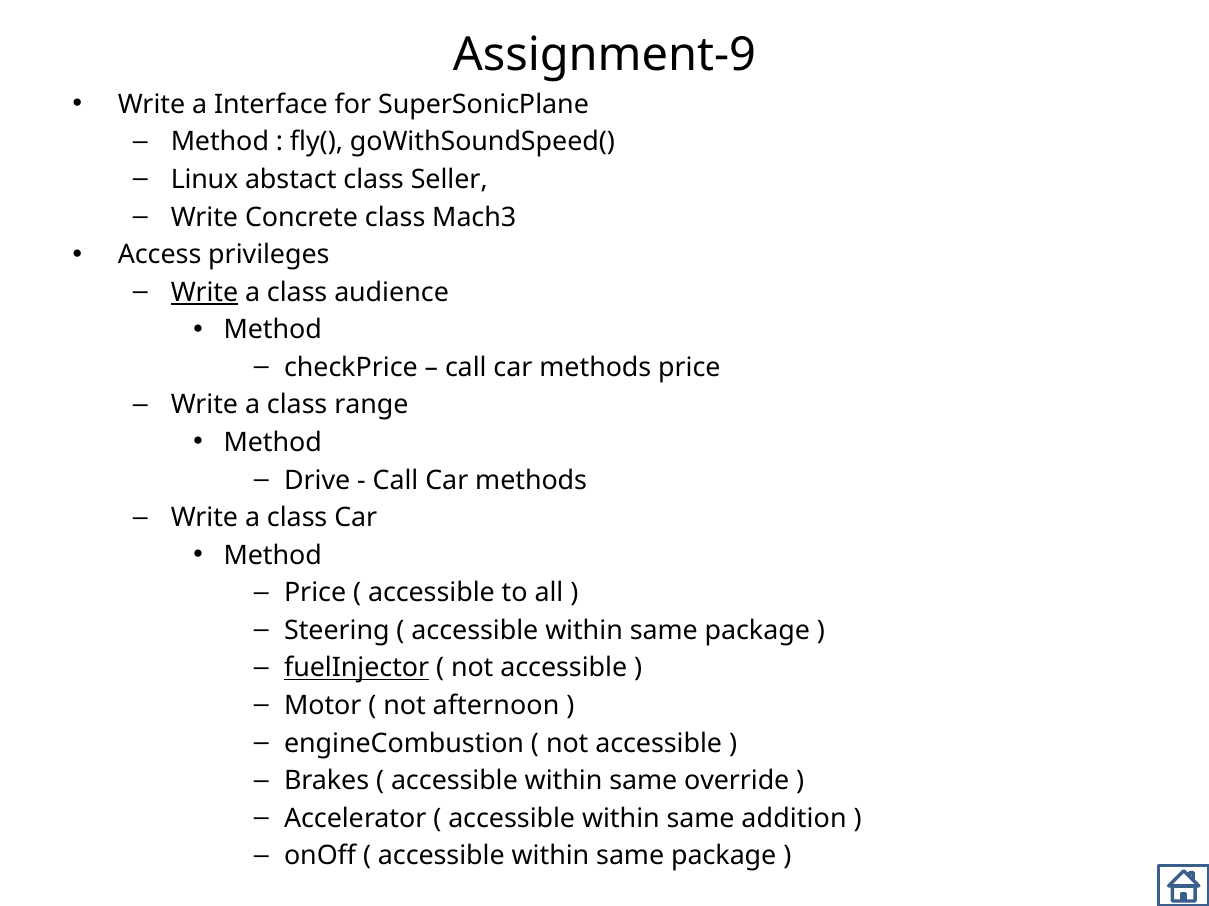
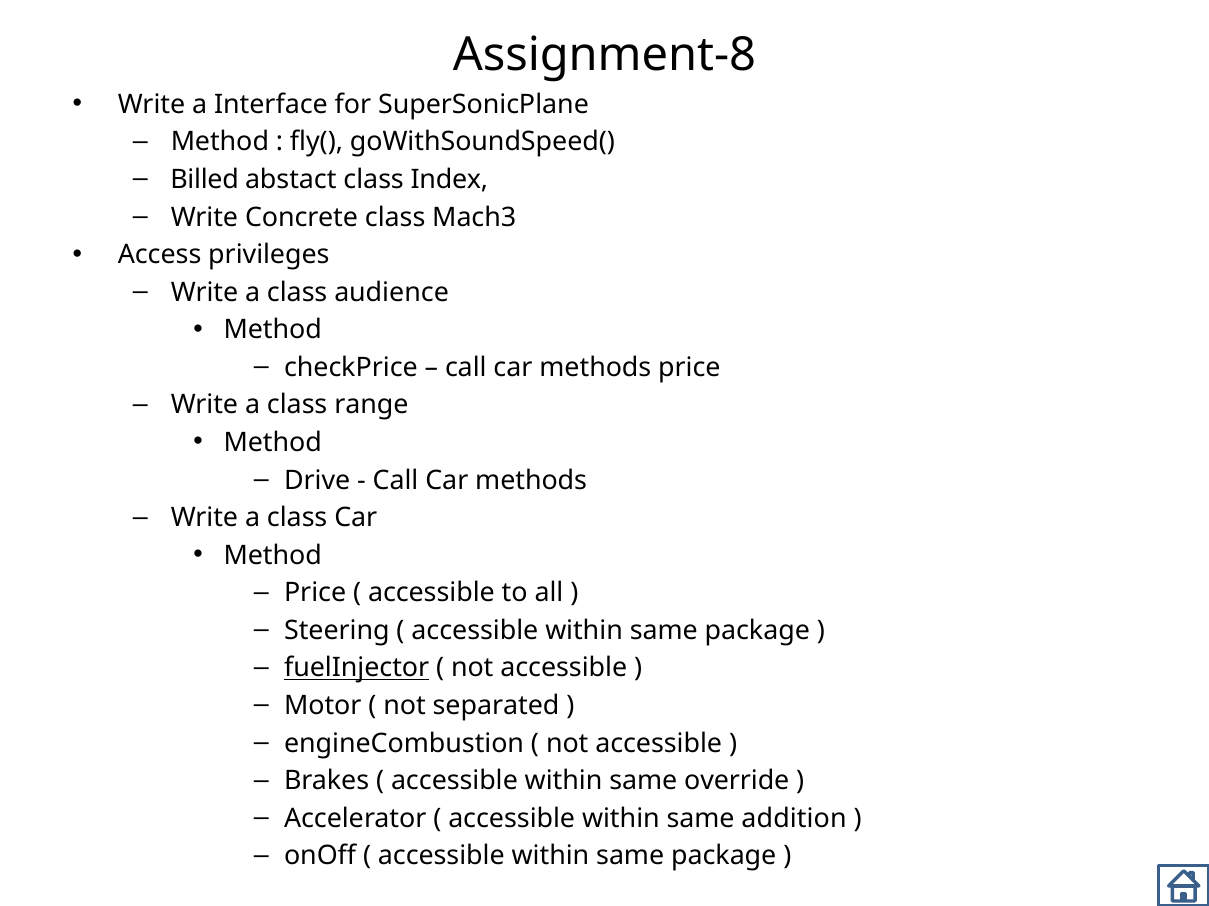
Assignment-9: Assignment-9 -> Assignment-8 (604, 55)
Linux: Linux -> Billed (205, 180)
Seller: Seller -> Index (449, 180)
Write underline: present -> none (204, 293)
afternoon: afternoon -> separated (496, 706)
